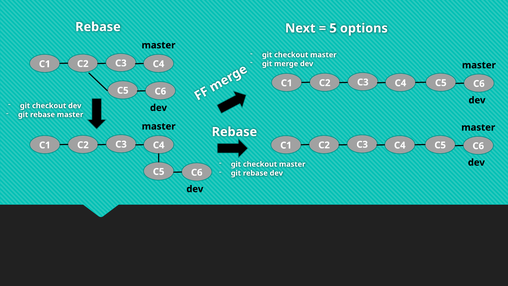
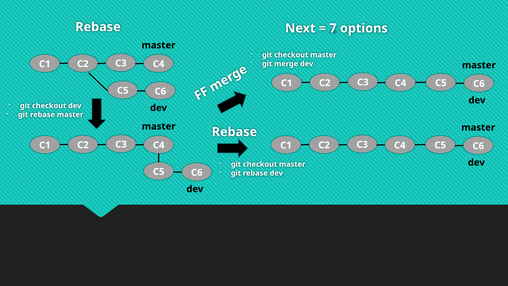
5: 5 -> 7 (333, 28)
